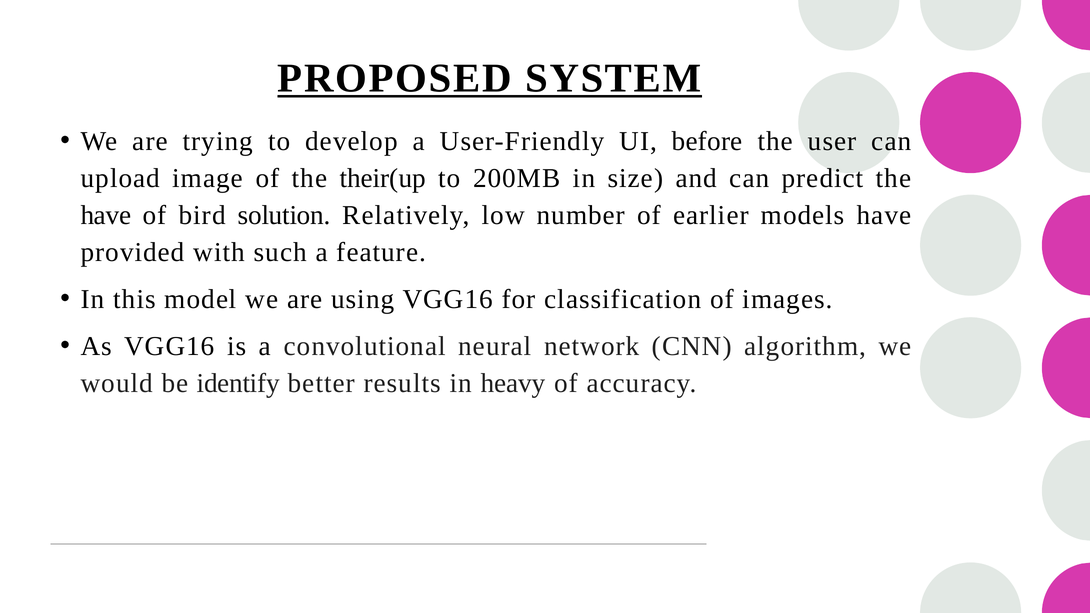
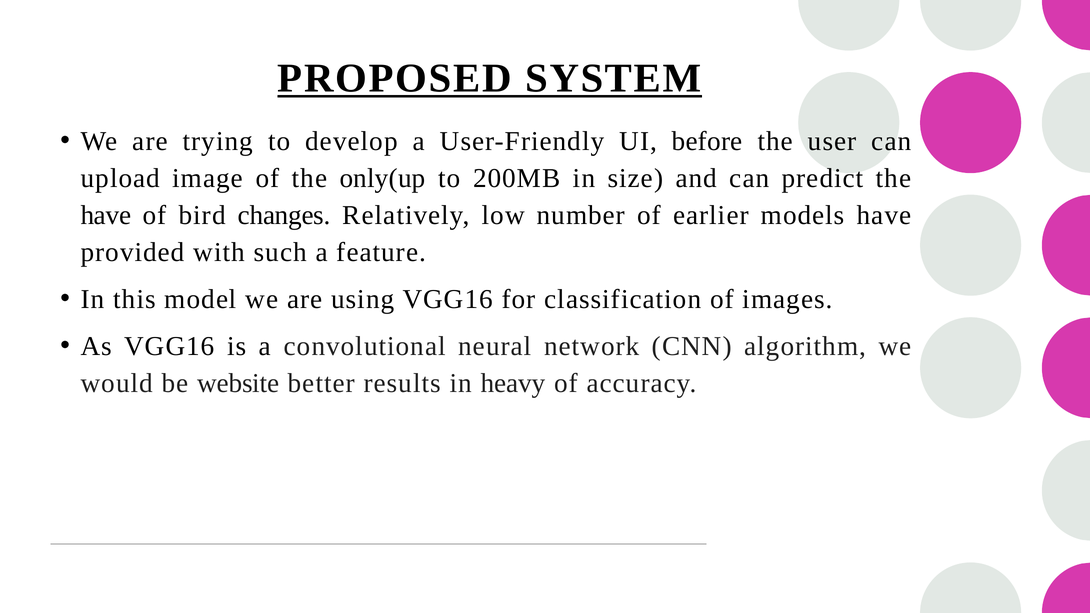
their(up: their(up -> only(up (383, 178)
solution: solution -> changes (284, 215)
identify: identify -> website (238, 383)
